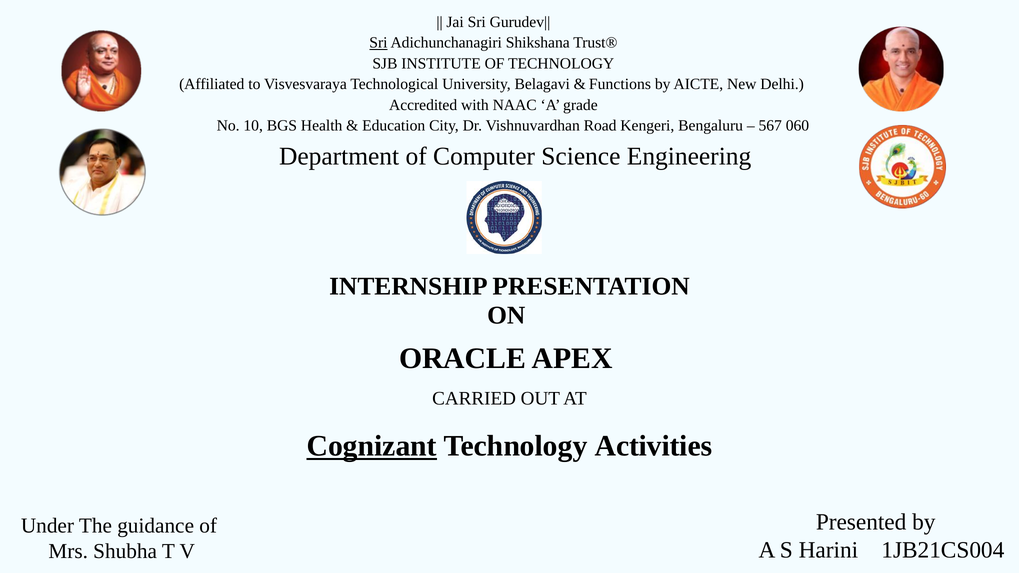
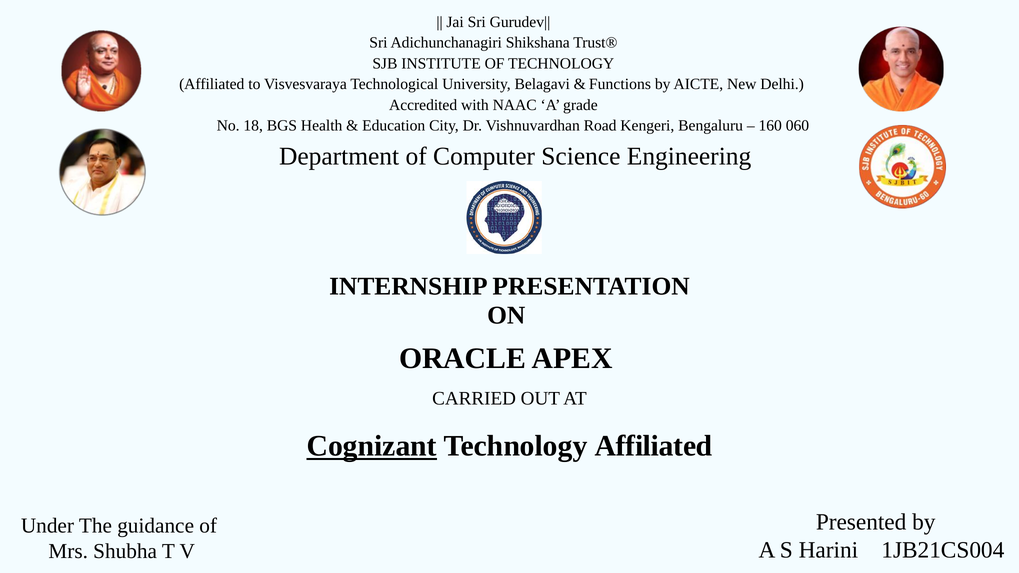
Sri underline: present -> none (378, 43)
10: 10 -> 18 (253, 126)
567: 567 -> 160 (770, 126)
Activities: Activities -> Affiliated (654, 446)
